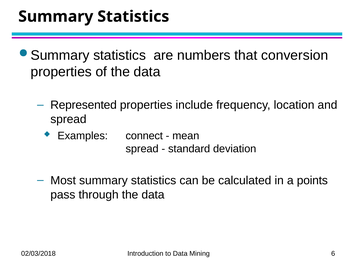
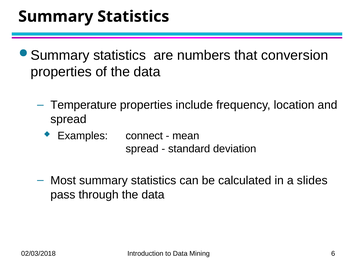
Represented: Represented -> Temperature (84, 105)
points: points -> slides (312, 180)
